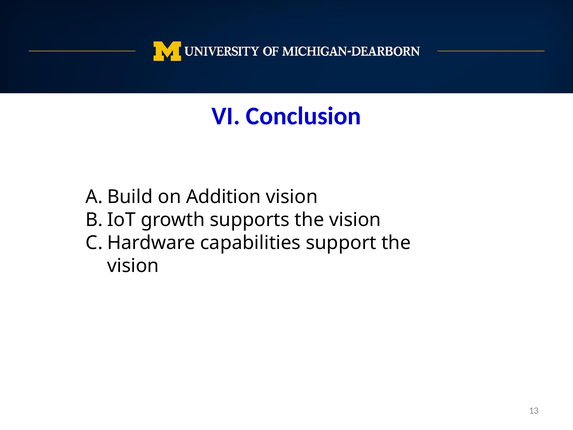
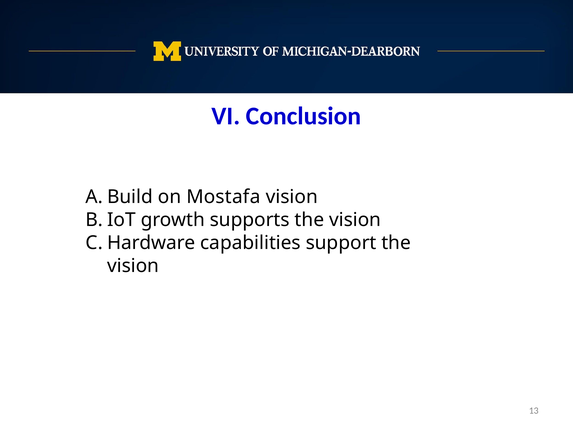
Addition: Addition -> Mostafa (223, 197)
